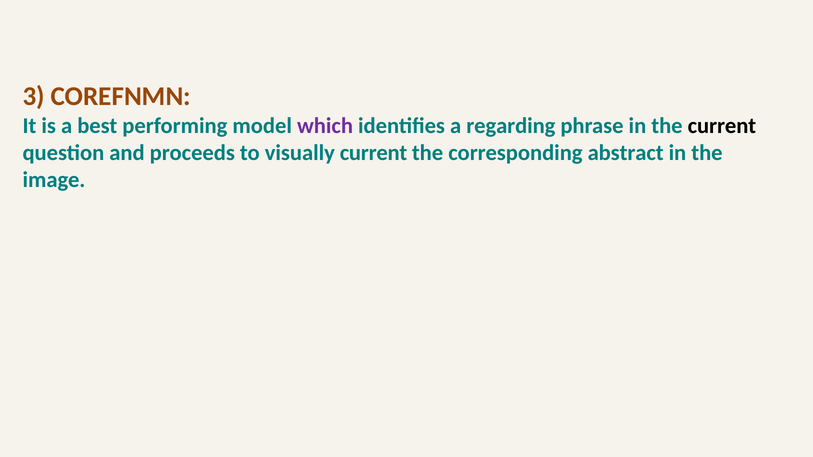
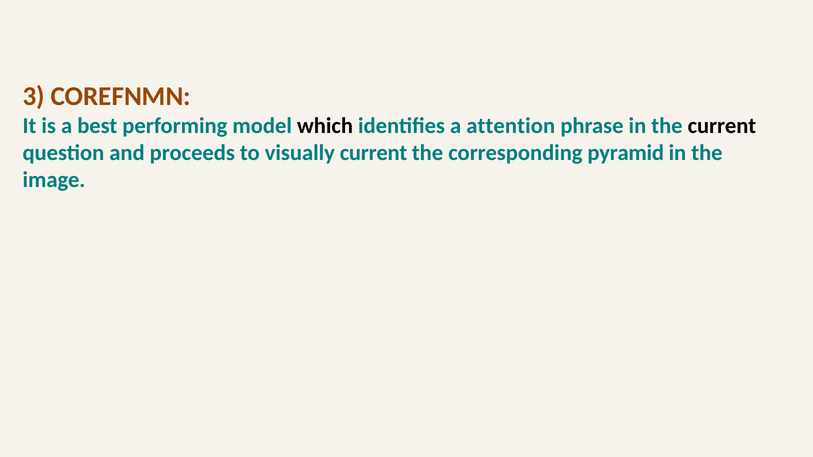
which colour: purple -> black (325, 126)
regarding: regarding -> attention (511, 126)
abstract: abstract -> pyramid (626, 153)
